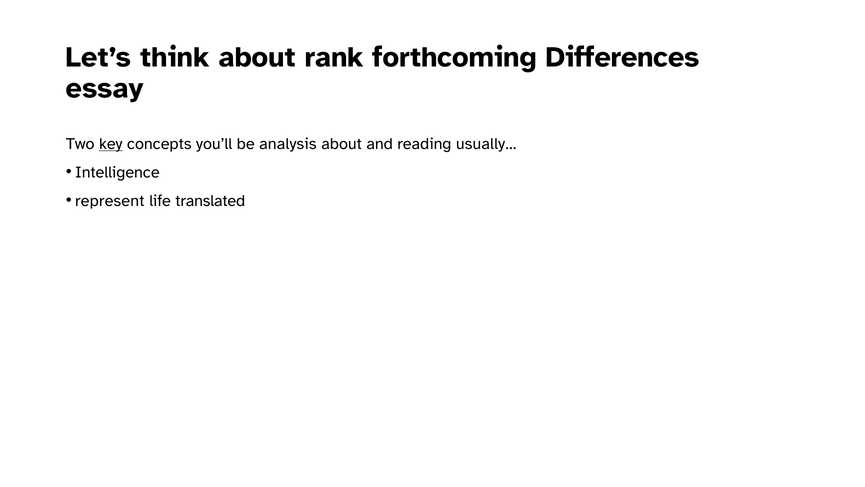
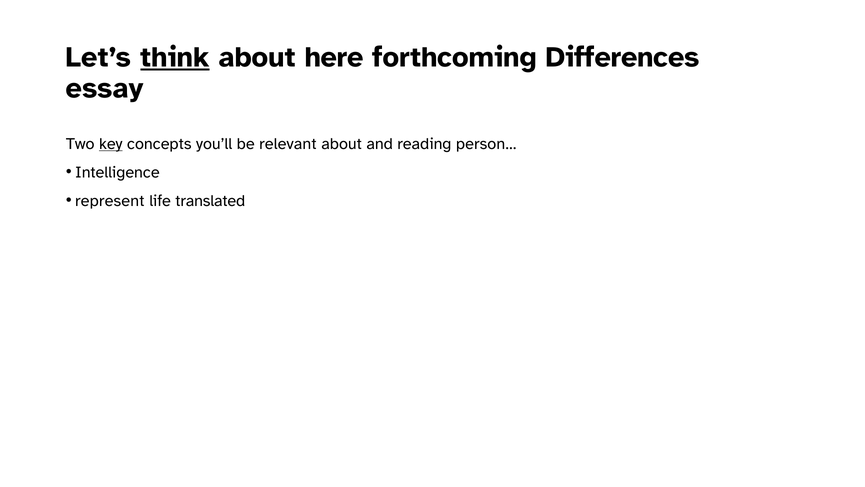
think underline: none -> present (175, 57)
rank: rank -> here (334, 57)
analysis: analysis -> relevant (288, 144)
usually…: usually… -> person… (486, 144)
